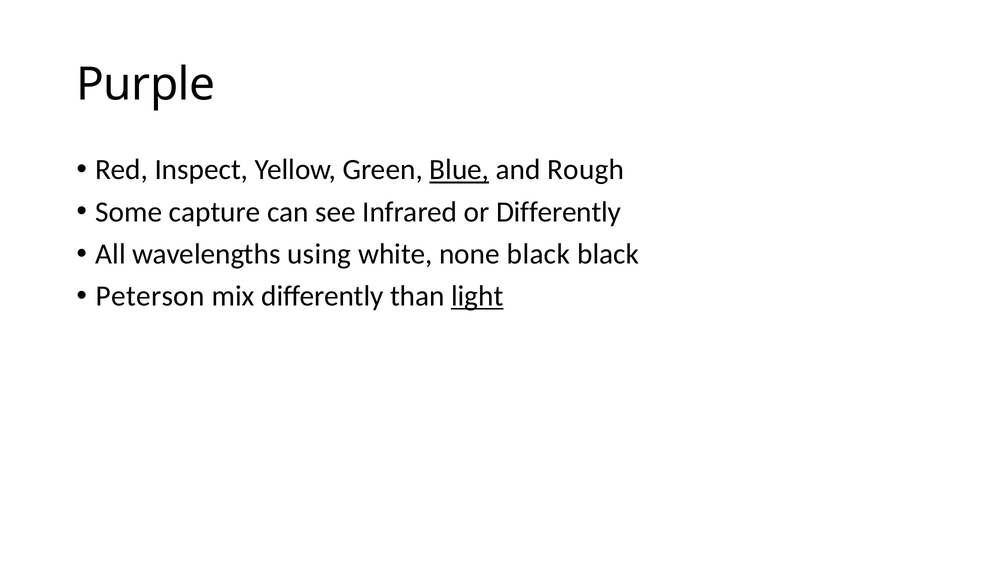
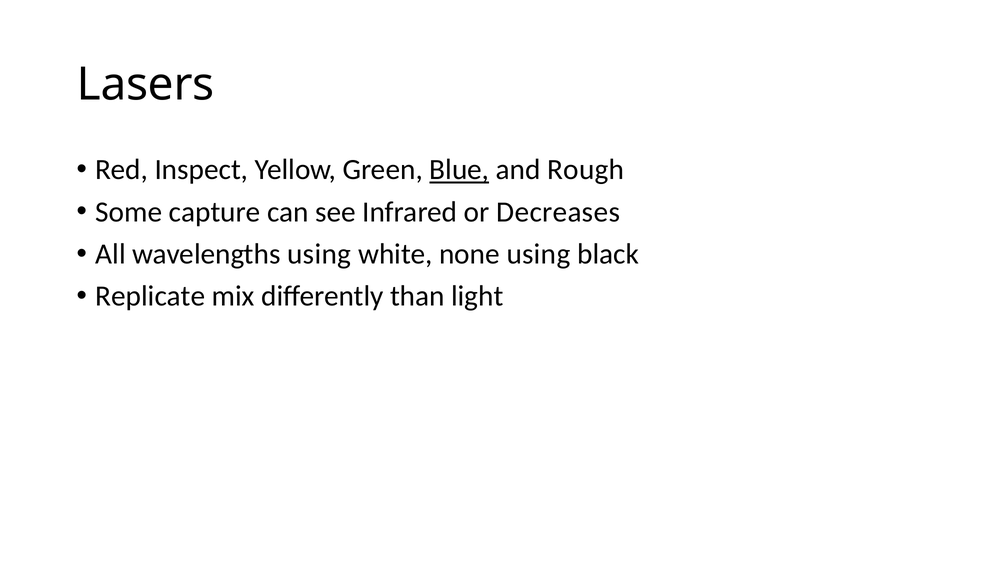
Purple: Purple -> Lasers (146, 84)
or Differently: Differently -> Decreases (558, 212)
none black: black -> using (538, 254)
Peterson: Peterson -> Replicate (150, 296)
light underline: present -> none (477, 296)
